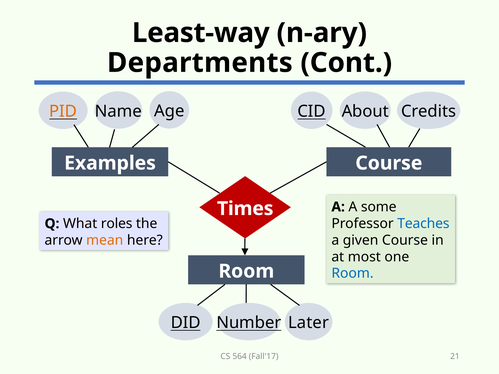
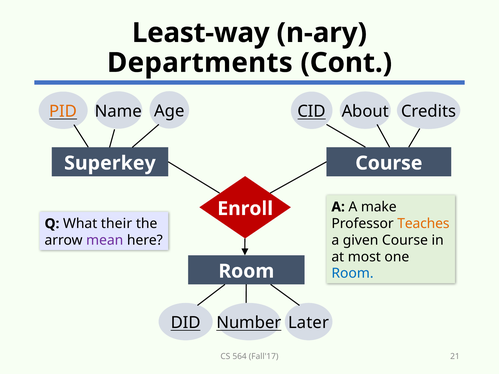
Examples: Examples -> Superkey (110, 163)
some: some -> make (379, 207)
Times: Times -> Enroll (245, 209)
Teaches colour: blue -> orange (423, 224)
roles: roles -> their (117, 224)
mean colour: orange -> purple (105, 240)
